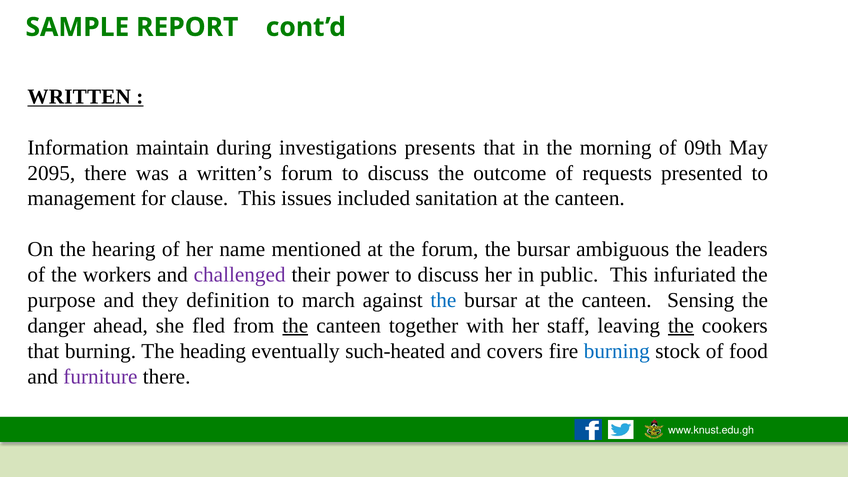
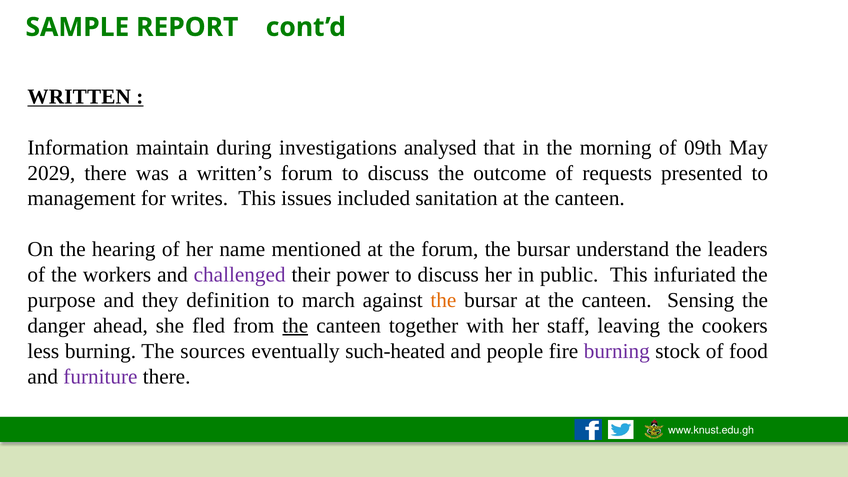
presents: presents -> analysed (440, 148)
2095: 2095 -> 2029 (51, 173)
clause: clause -> writes (200, 198)
ambiguous: ambiguous -> understand (623, 249)
the colour: blue -> orange (443, 300)
the underline: present -> none (681, 326)
that: that -> less (43, 351)
heading: heading -> sources (213, 351)
covers: covers -> people (515, 351)
burning colour: blue -> purple (617, 351)
